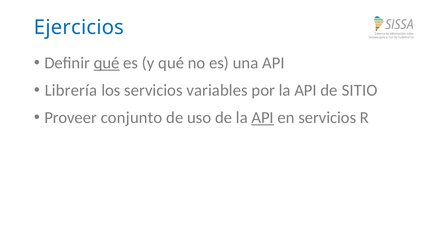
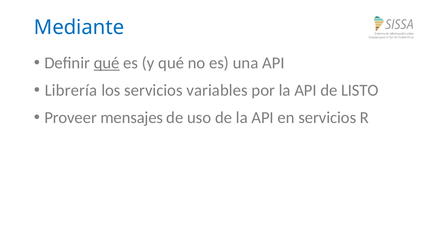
Ejercicios: Ejercicios -> Mediante (79, 27)
SITIO: SITIO -> LISTO (360, 90)
conjunto: conjunto -> mensajes (132, 117)
API underline: present -> none (263, 117)
